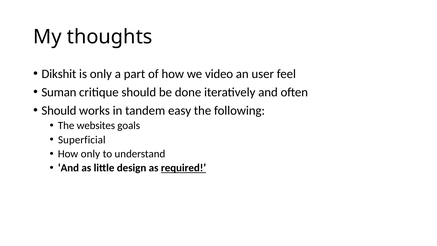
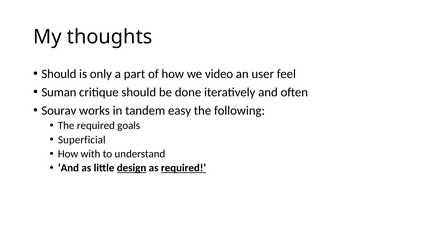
Dikshit: Dikshit -> Should (59, 74)
Should: Should -> Sourav (59, 111)
The websites: websites -> required (96, 126)
How only: only -> with (91, 154)
design underline: none -> present (132, 168)
